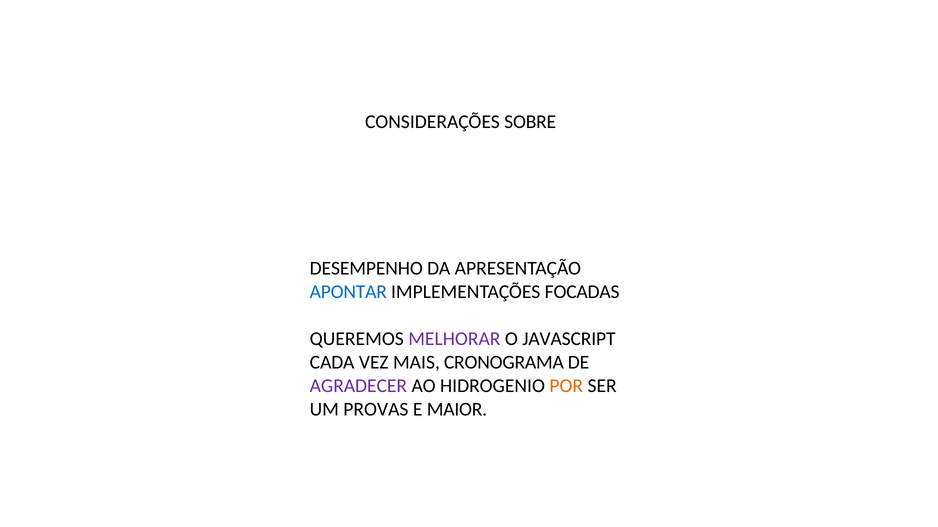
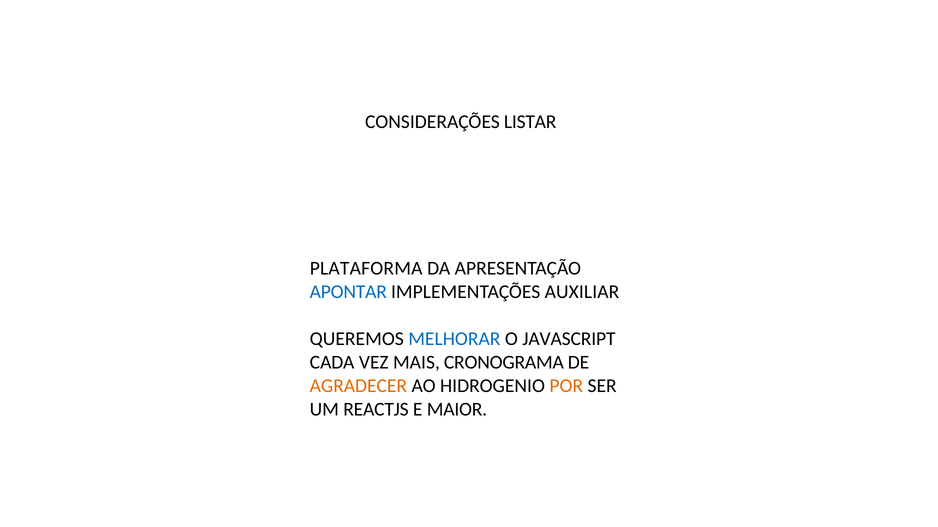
SOBRE: SOBRE -> LISTAR (530, 122)
DESEMPENHO: DESEMPENHO -> PLATAFORMA (366, 269)
FOCADAS: FOCADAS -> AUXILIAR (582, 292)
MELHORAR colour: purple -> blue (454, 339)
AGRADECER colour: purple -> orange (358, 386)
PROVAS: PROVAS -> REACTJS (376, 410)
